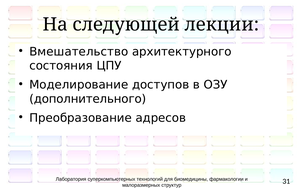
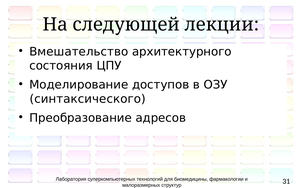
дополнительного: дополнительного -> синтаксического (88, 99)
